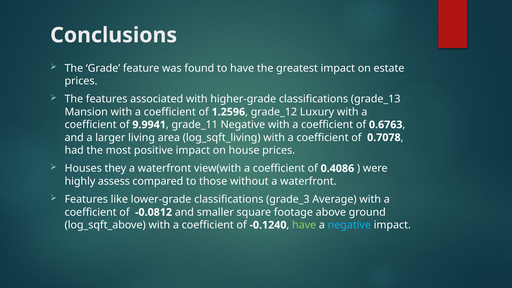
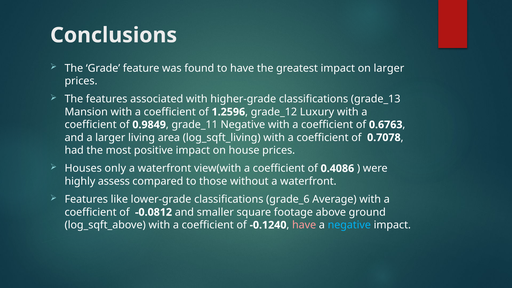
on estate: estate -> larger (389, 68)
9.9941: 9.9941 -> 0.9849 (149, 125)
they: they -> only (115, 168)
grade_3: grade_3 -> grade_6 (288, 199)
have colour: light green -> pink (304, 225)
